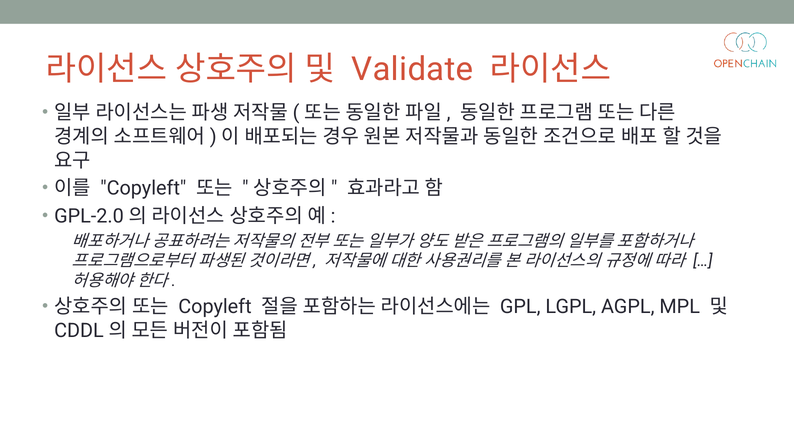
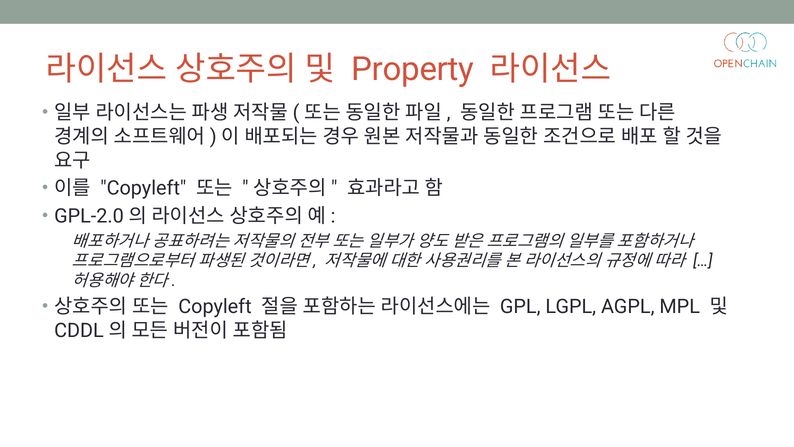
Validate: Validate -> Property (413, 69)
